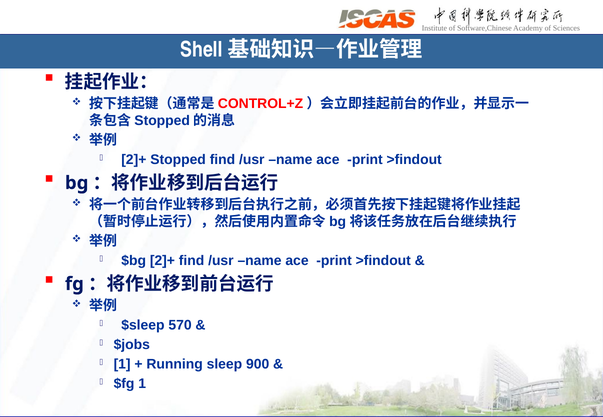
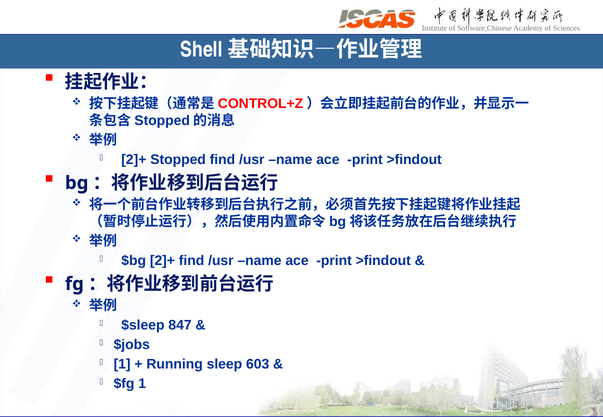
570: 570 -> 847 (180, 326)
900: 900 -> 603 (258, 365)
